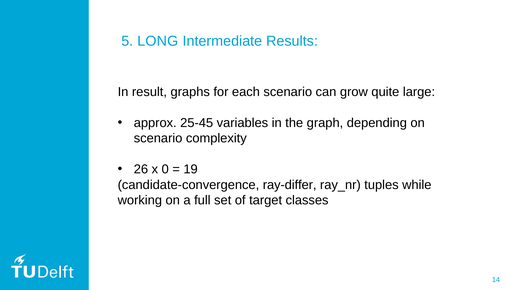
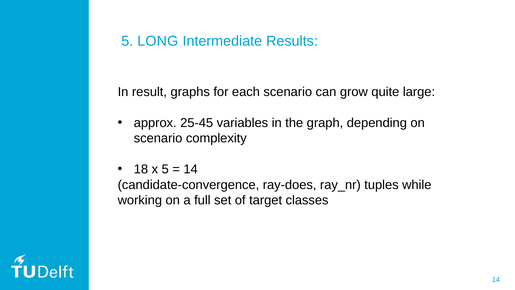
26: 26 -> 18 (141, 169)
x 0: 0 -> 5 (165, 169)
19: 19 -> 14 (191, 169)
ray-differ: ray-differ -> ray-does (290, 185)
